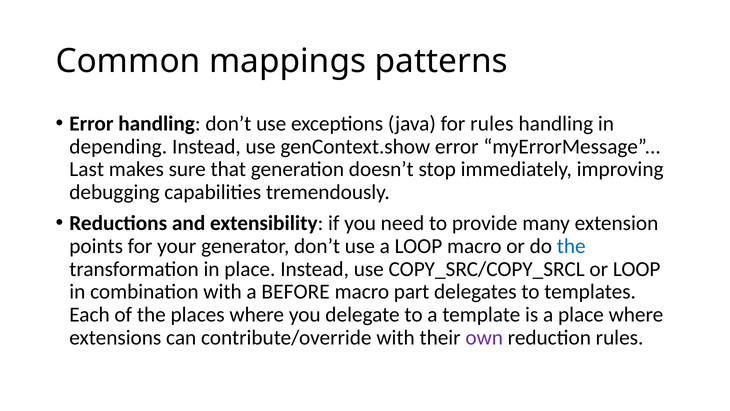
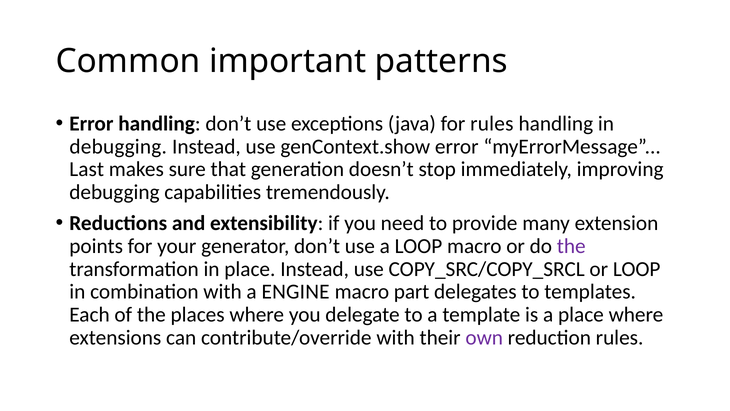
mappings: mappings -> important (288, 61)
depending: depending -> debugging (118, 146)
the colour: blue -> purple (571, 246)
BEFORE: BEFORE -> ENGINE (296, 292)
